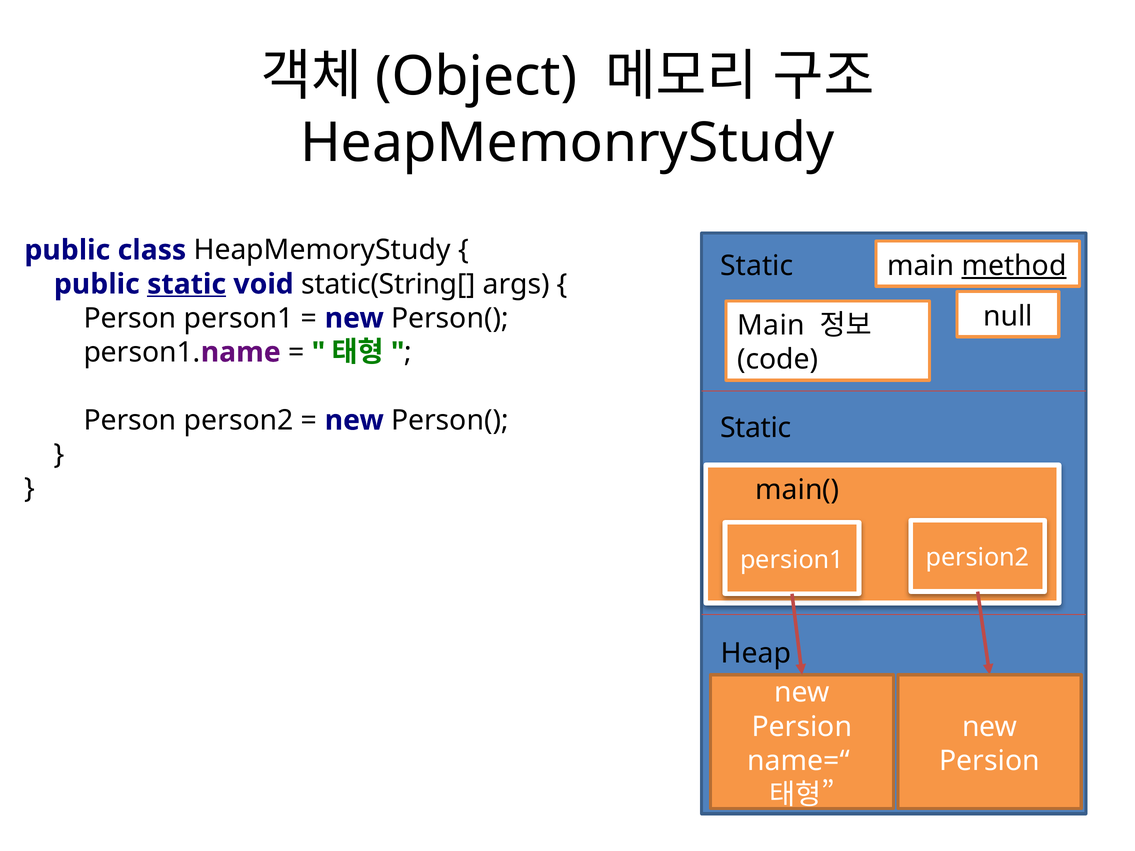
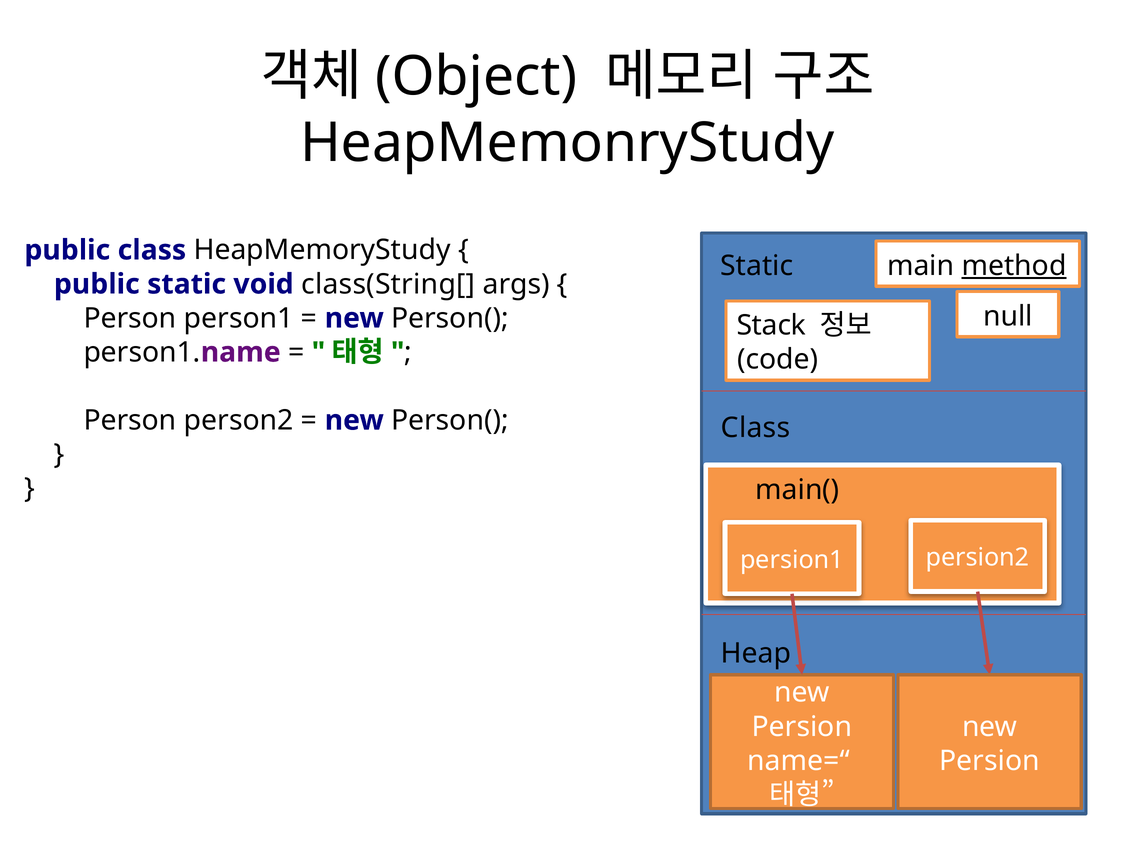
static underline: present -> none (187, 284)
static(String[: static(String[ -> class(String[ (388, 284)
Main: Main -> Stack (771, 326)
Static: Static -> Class (756, 428)
